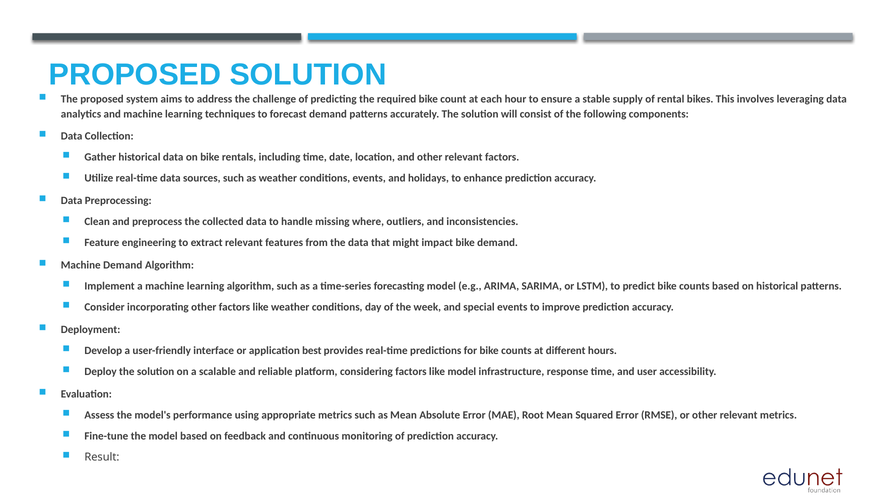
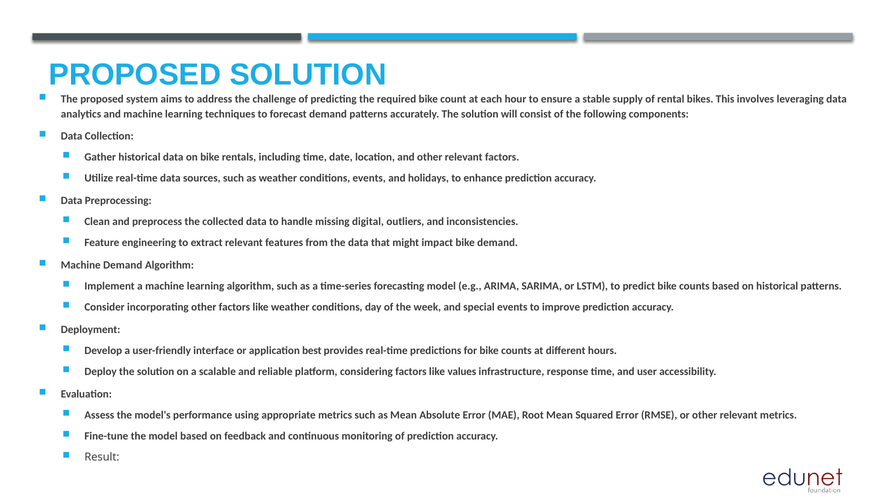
where: where -> digital (368, 222)
like model: model -> values (462, 371)
